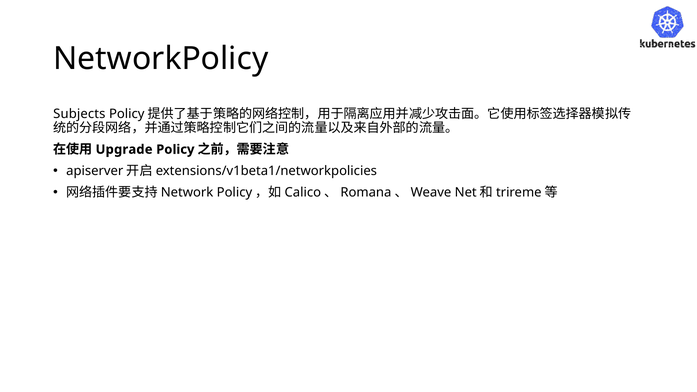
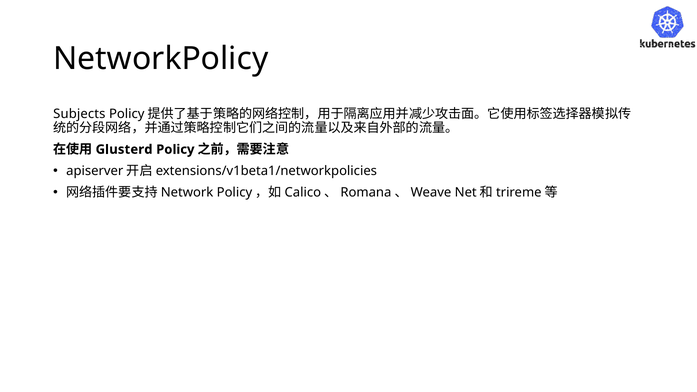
Upgrade: Upgrade -> Glusterd (124, 149)
